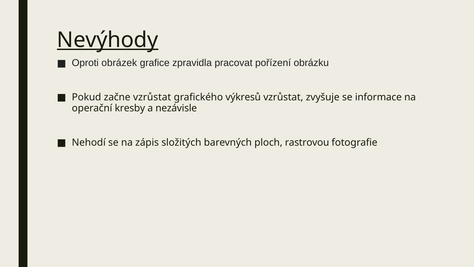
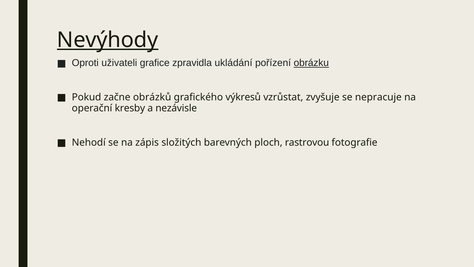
obrázek: obrázek -> uživateli (119, 63)
pracovat: pracovat -> ukládání (234, 63)
obrázku underline: none -> present (311, 63)
začne vzrůstat: vzrůstat -> obrázků (152, 97)
informace: informace -> nepracuje (378, 97)
